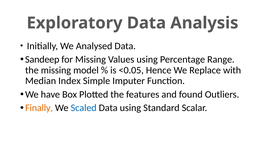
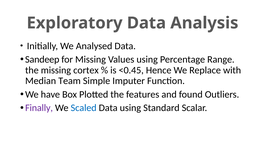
model: model -> cortex (86, 70)
<0.05: <0.05 -> <0.45 (131, 70)
Index: Index -> Team (70, 81)
Finally colour: orange -> purple (39, 108)
